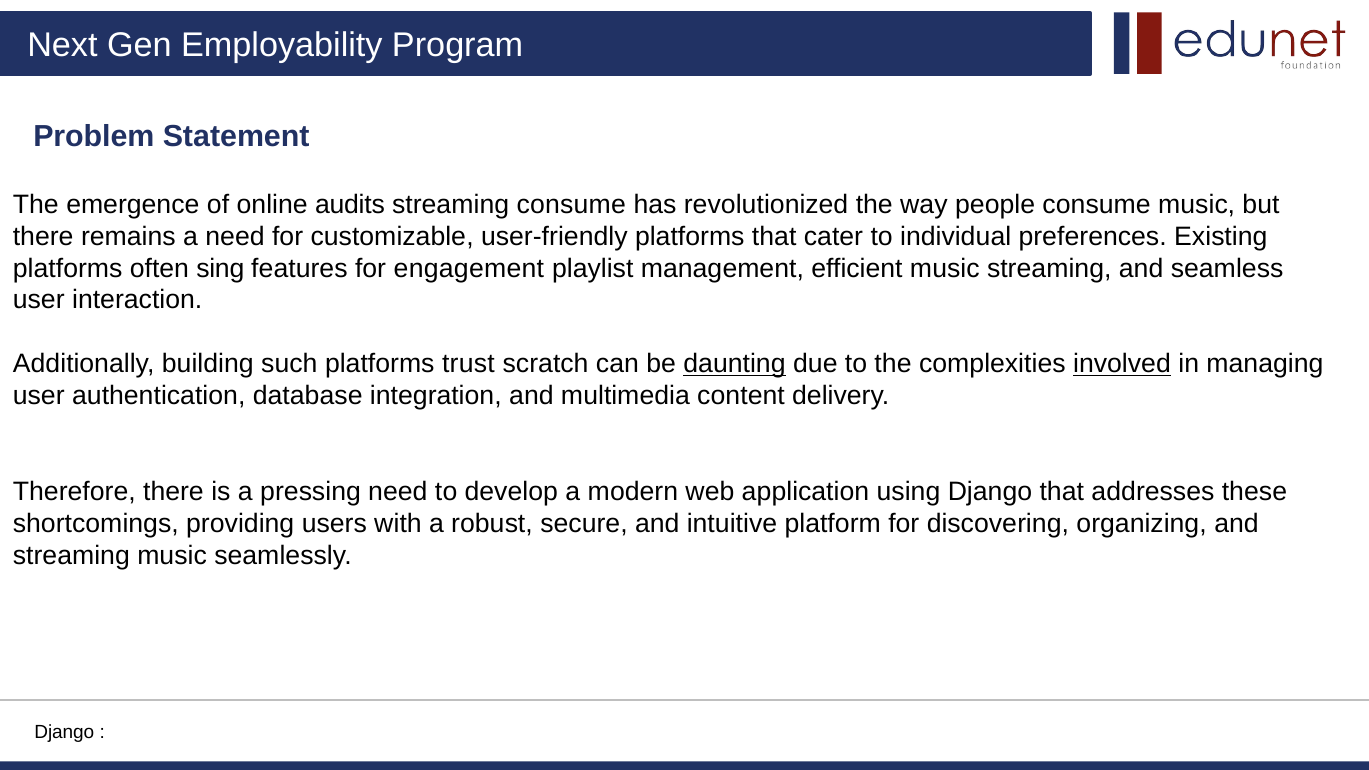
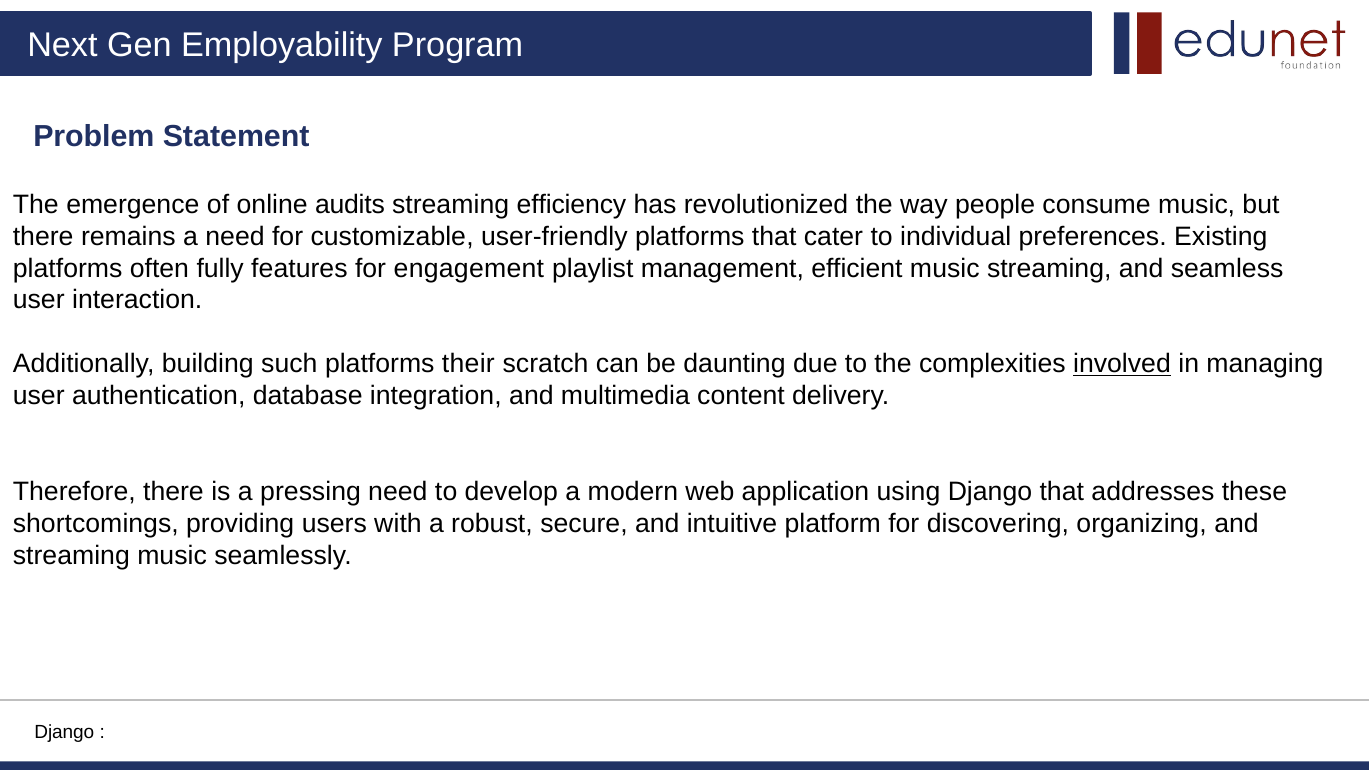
streaming consume: consume -> efficiency (571, 204)
sing: sing -> fully (220, 268)
trust: trust -> their (468, 364)
daunting underline: present -> none (734, 364)
